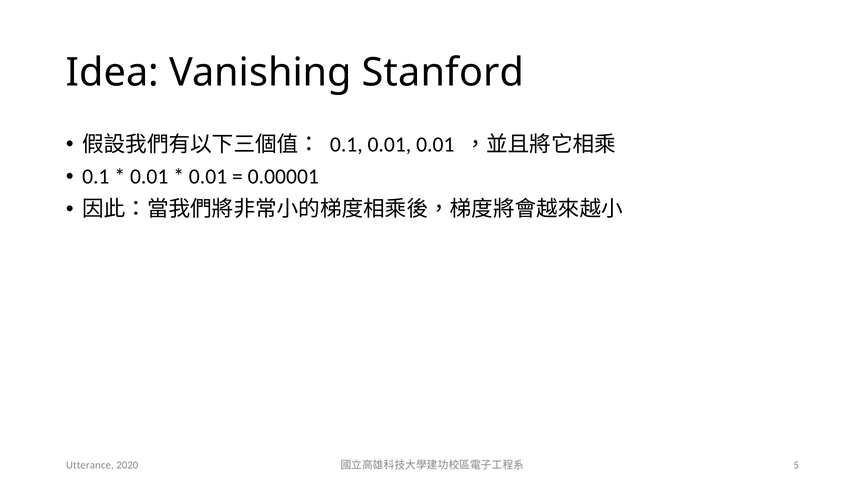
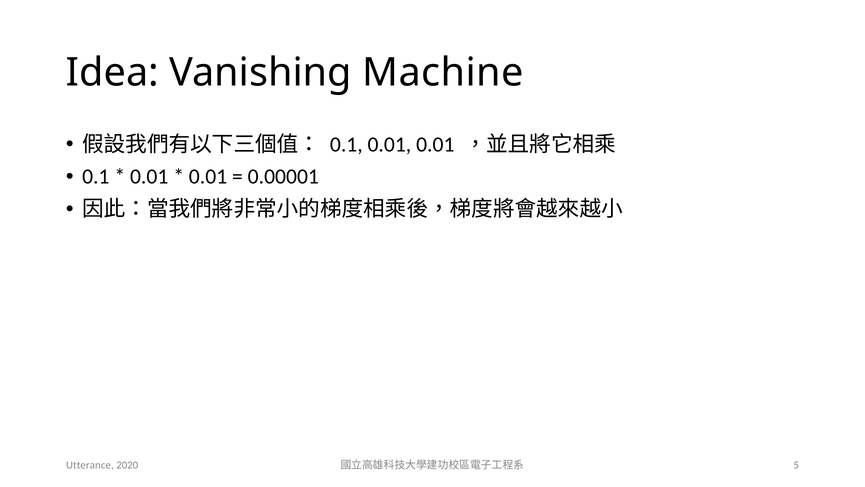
Stanford: Stanford -> Machine (443, 73)
